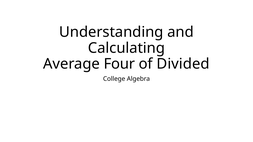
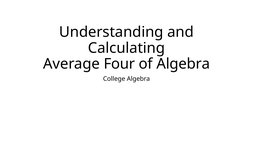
of Divided: Divided -> Algebra (183, 64)
